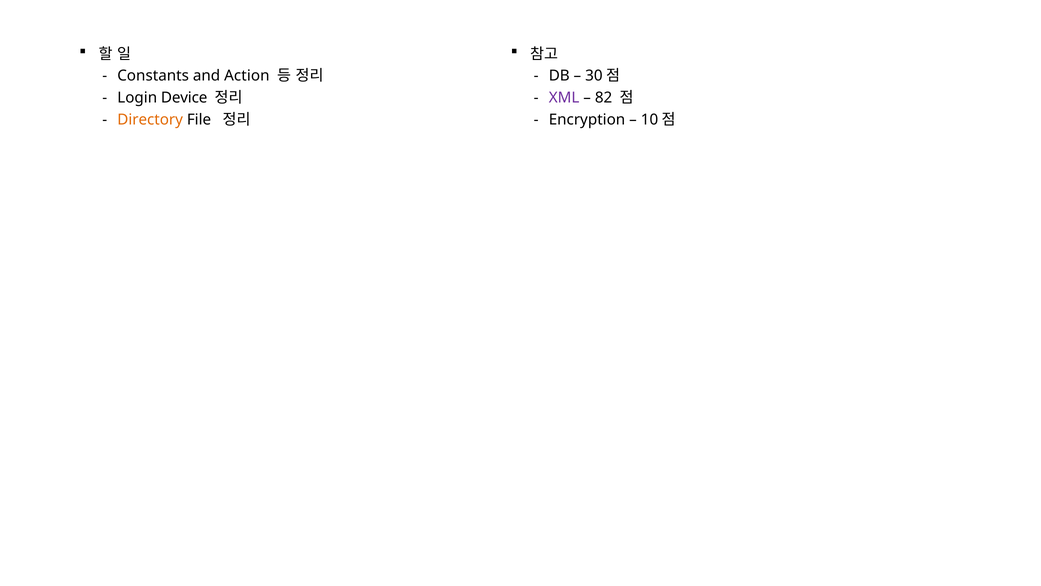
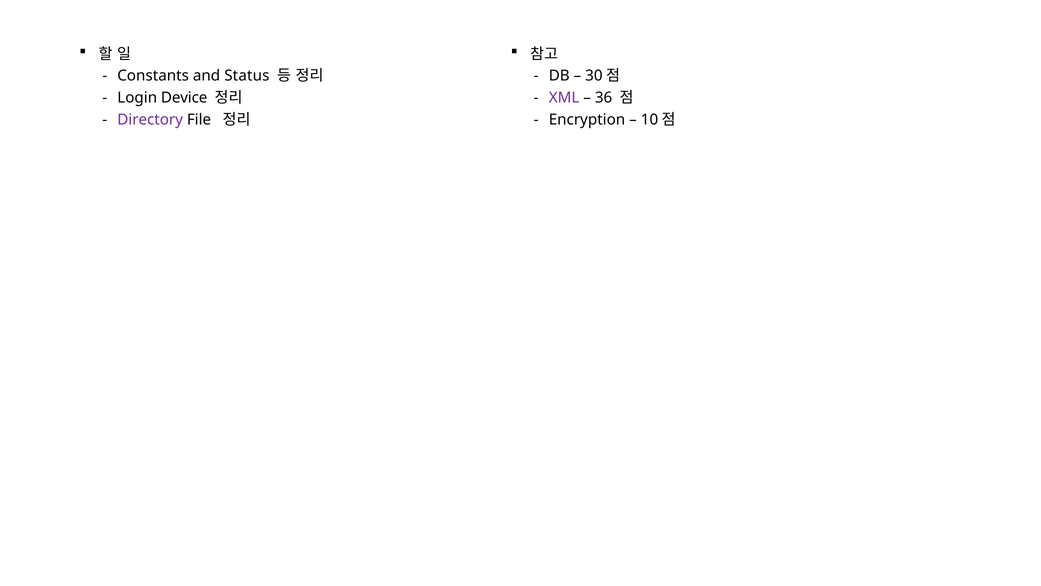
Action: Action -> Status (247, 76)
82: 82 -> 36 (604, 98)
Directory colour: orange -> purple (150, 119)
